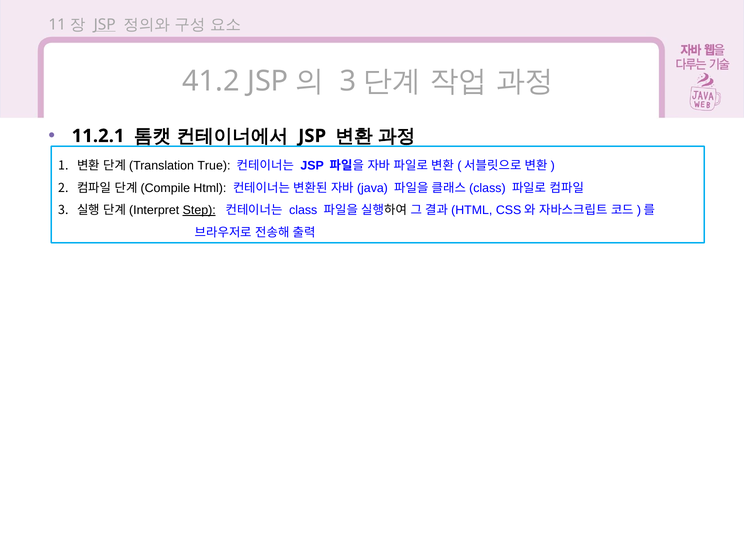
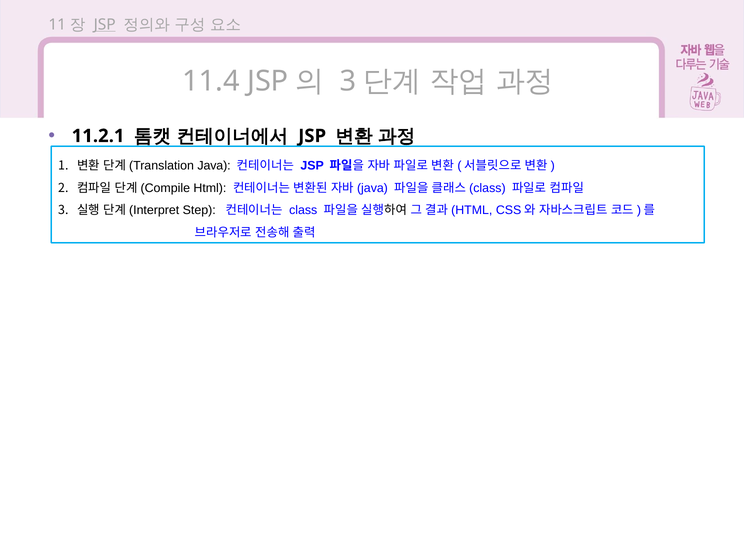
41.2: 41.2 -> 11.4 (211, 81)
True: True -> Java (214, 166)
Step underline: present -> none (199, 210)
